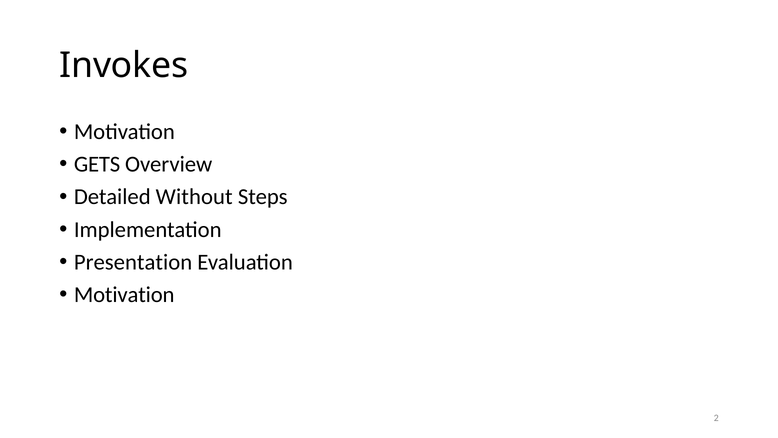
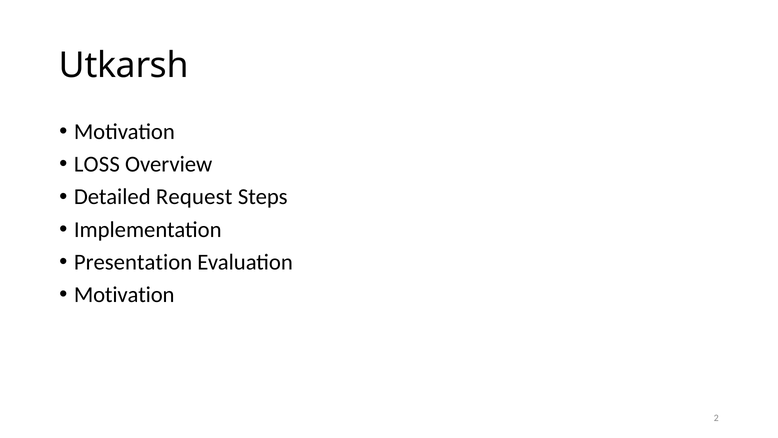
Invokes: Invokes -> Utkarsh (124, 65)
GETS: GETS -> LOSS (97, 164)
Without: Without -> Request (194, 197)
